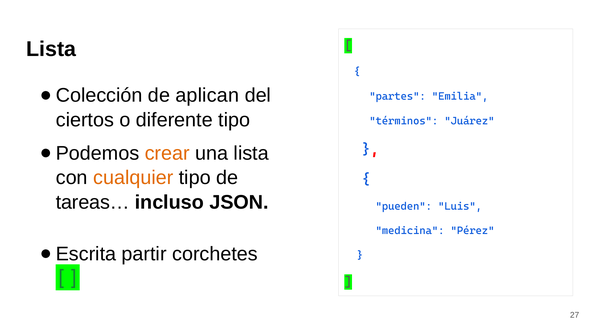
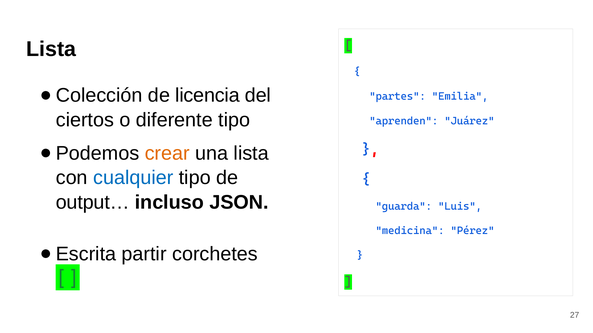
aplican: aplican -> licencia (207, 96)
términos: términos -> aprenden (404, 121)
cualquier colour: orange -> blue (133, 178)
tareas…: tareas… -> output… (93, 203)
pueden: pueden -> guarda (404, 207)
